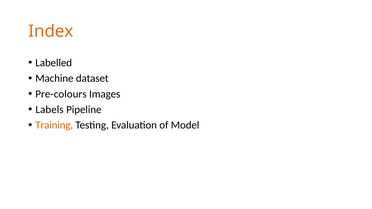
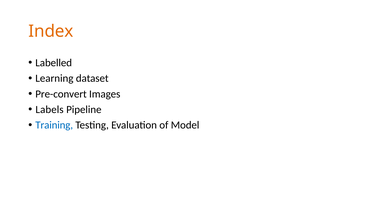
Machine: Machine -> Learning (54, 78)
Pre-colours: Pre-colours -> Pre-convert (61, 94)
Training colour: orange -> blue (54, 125)
